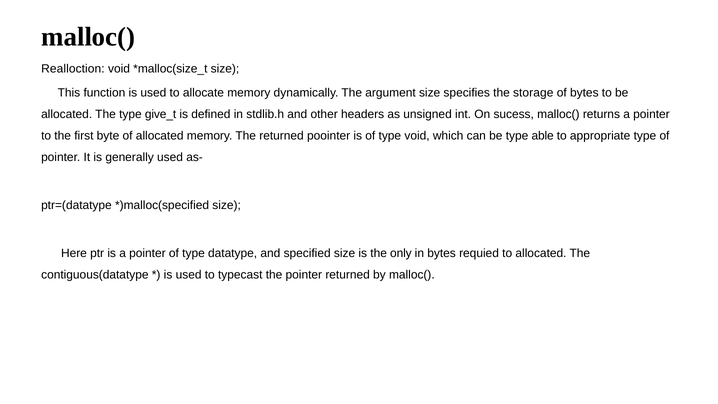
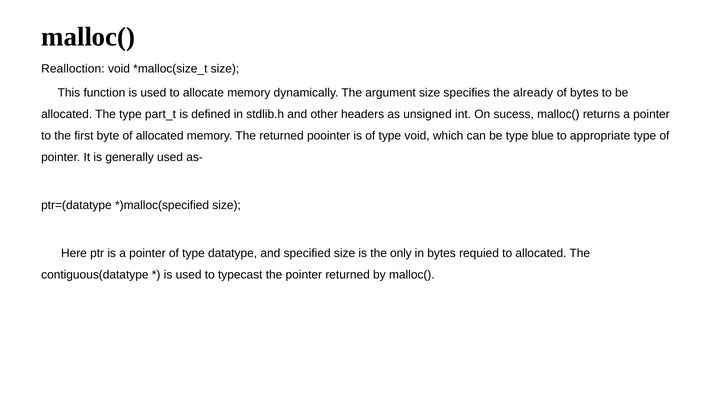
storage: storage -> already (533, 93)
give_t: give_t -> part_t (160, 114)
able: able -> blue (543, 136)
